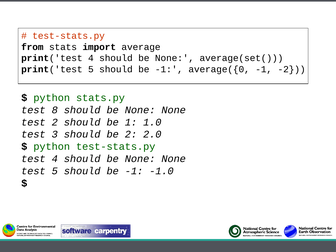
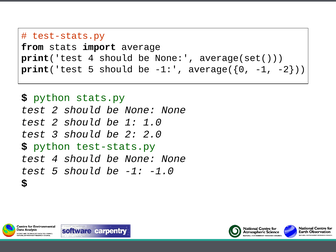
8: 8 -> 2 (55, 110)
